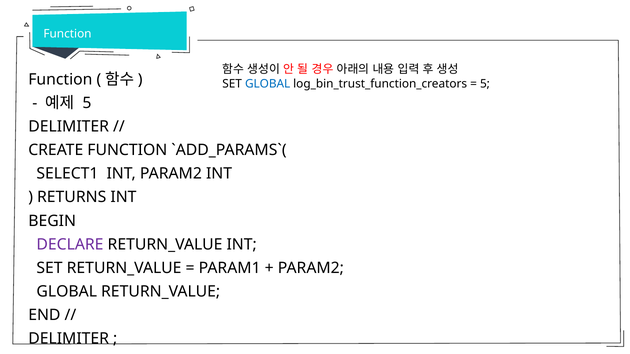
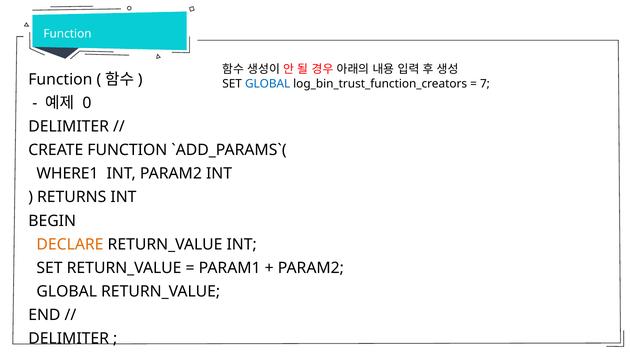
5: 5 -> 7 (485, 84)
5: 5 -> 0 (87, 103)
SELECT1: SELECT1 -> WHERE1 (67, 174)
DECLARE colour: purple -> orange (70, 245)
